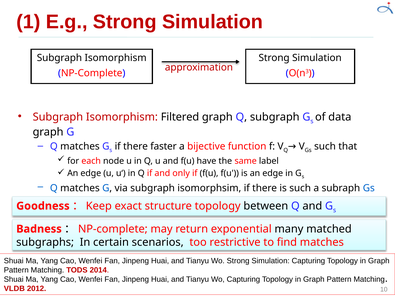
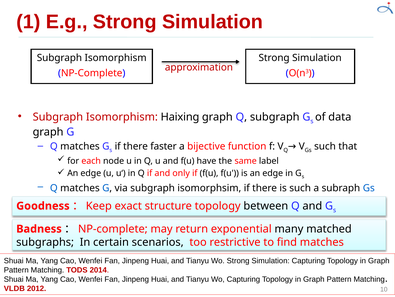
Filtered: Filtered -> Haixing (180, 117)
